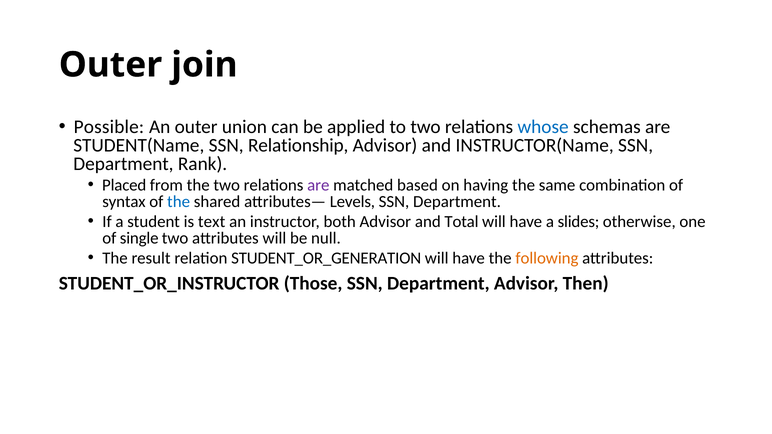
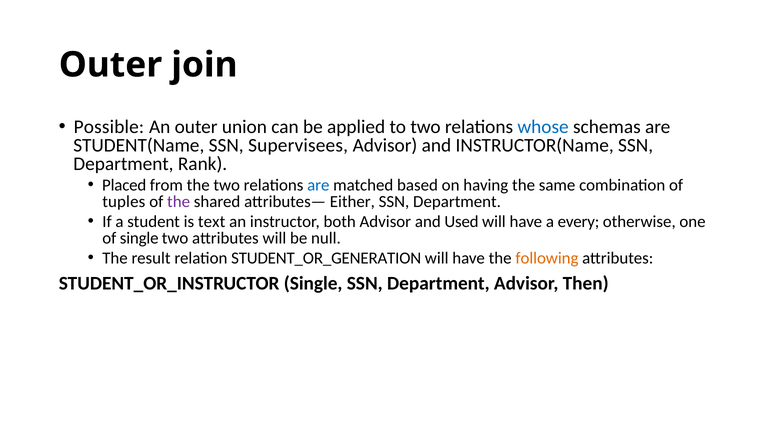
Relationship: Relationship -> Supervisees (298, 145)
are colour: purple -> blue (318, 185)
syntax: syntax -> tuples (124, 202)
the colour: blue -> purple (179, 202)
Levels: Levels -> Either (352, 202)
Total: Total -> Used (462, 222)
slides: slides -> every (578, 222)
STUDENT_OR_INSTRUCTOR Those: Those -> Single (313, 284)
